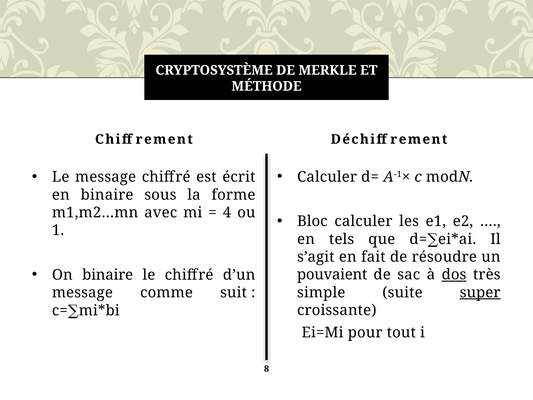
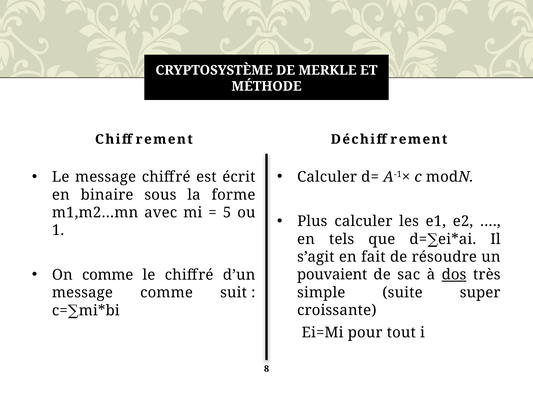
4: 4 -> 5 (227, 212)
Bloc: Bloc -> Plus (312, 221)
On binaire: binaire -> comme (108, 275)
super underline: present -> none (480, 292)
